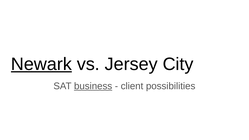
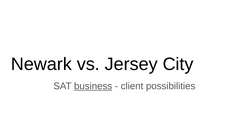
Newark underline: present -> none (41, 64)
